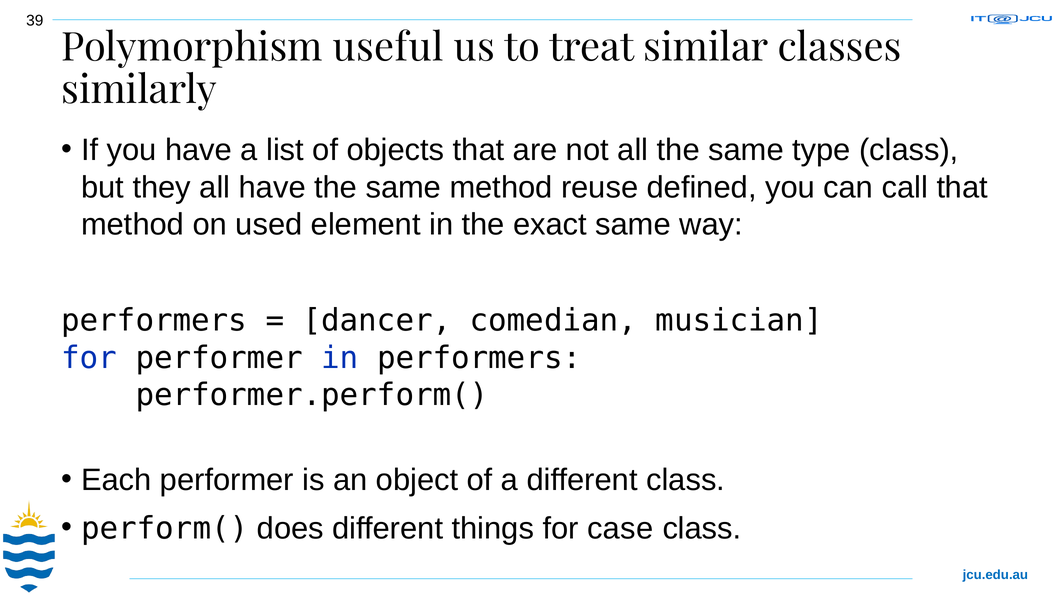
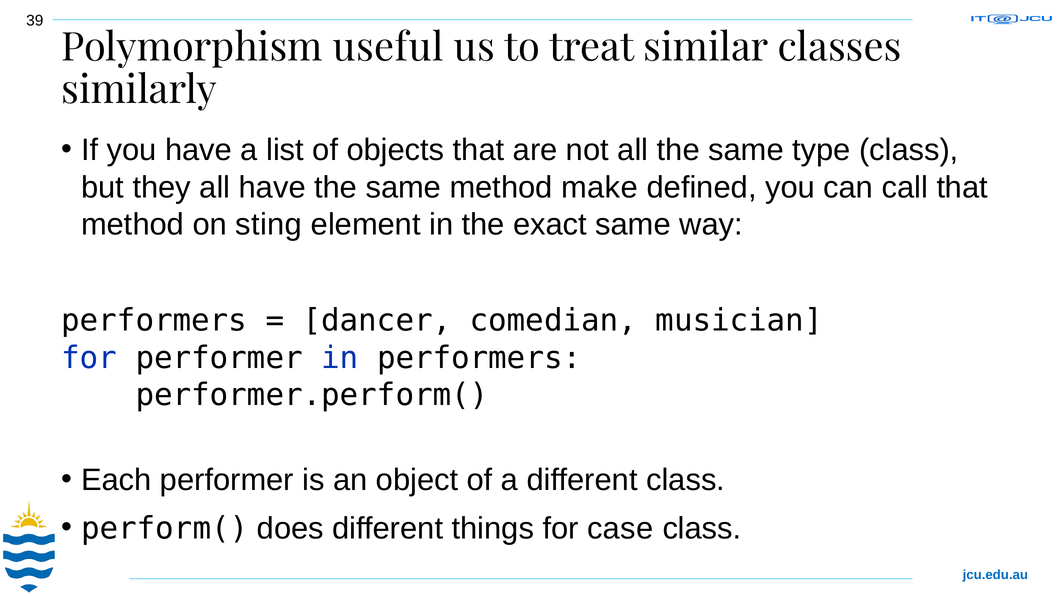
reuse: reuse -> make (600, 187)
used: used -> sting (269, 225)
